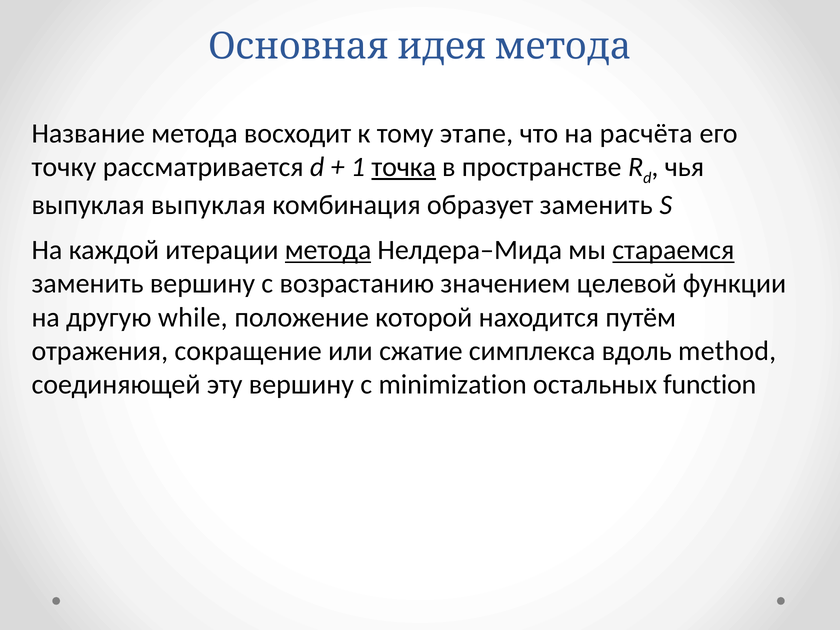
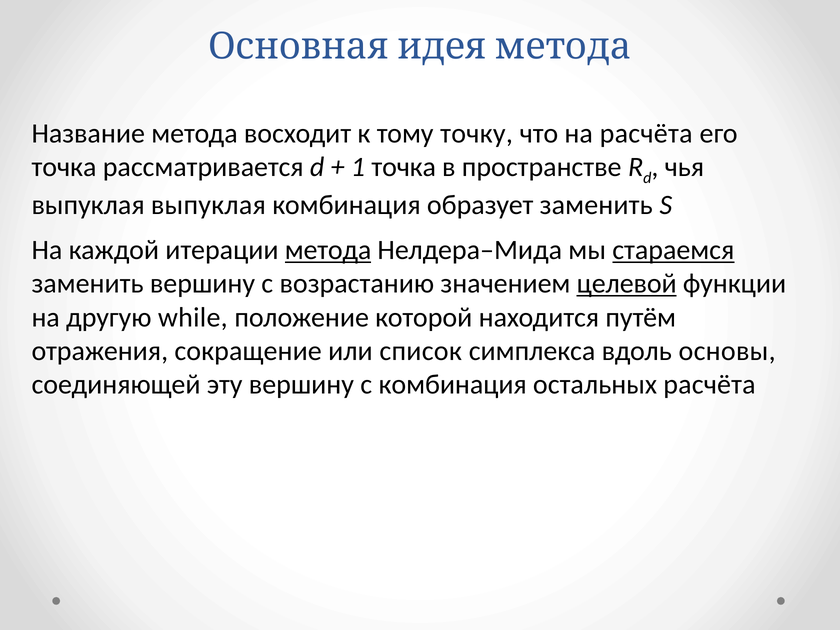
этапе: этапе -> точку (477, 133)
точку: точку -> точка (64, 167)
точка underline: present -> none (404, 167)
целевой underline: none -> present (627, 284)
сжатие: сжатие -> список (421, 351)
method: method -> основы (727, 351)
с minimization: minimization -> комбинация (453, 385)
остальных function: function -> расчёта (710, 385)
